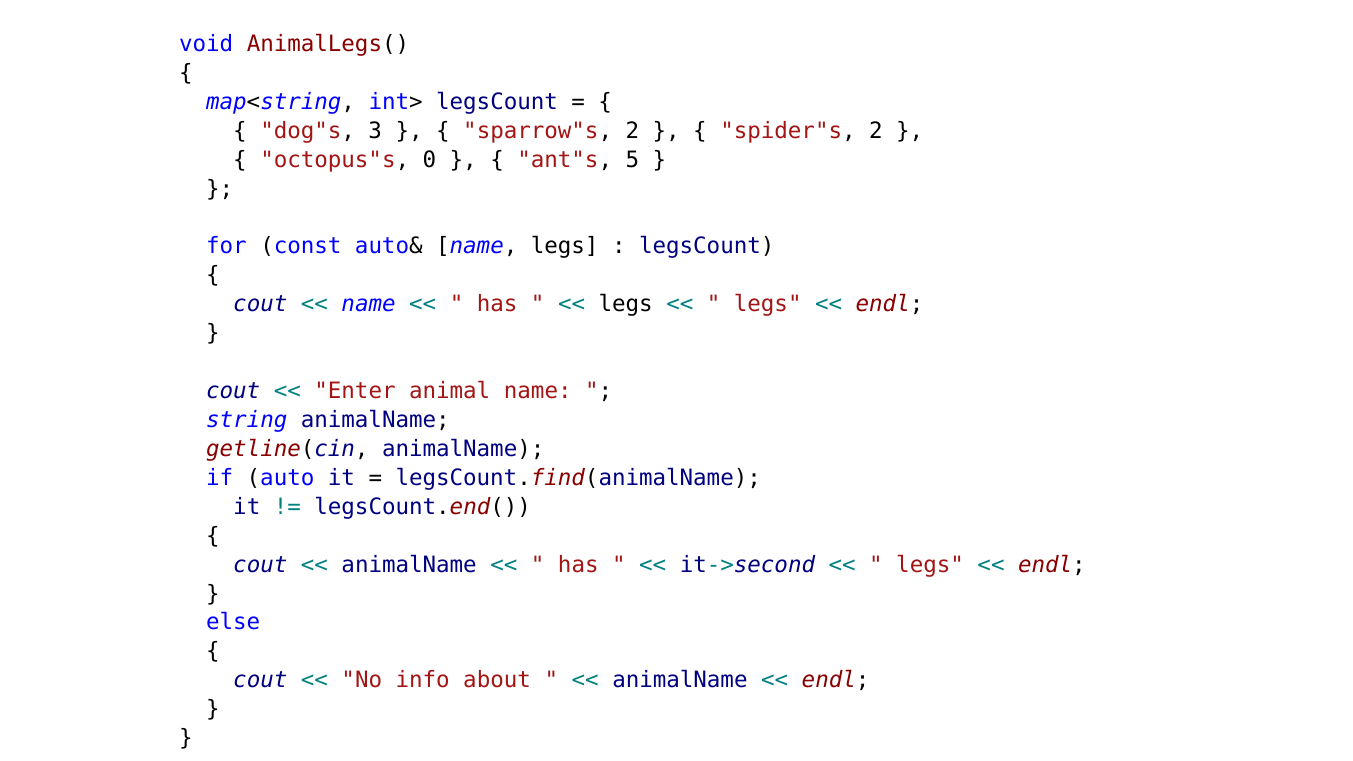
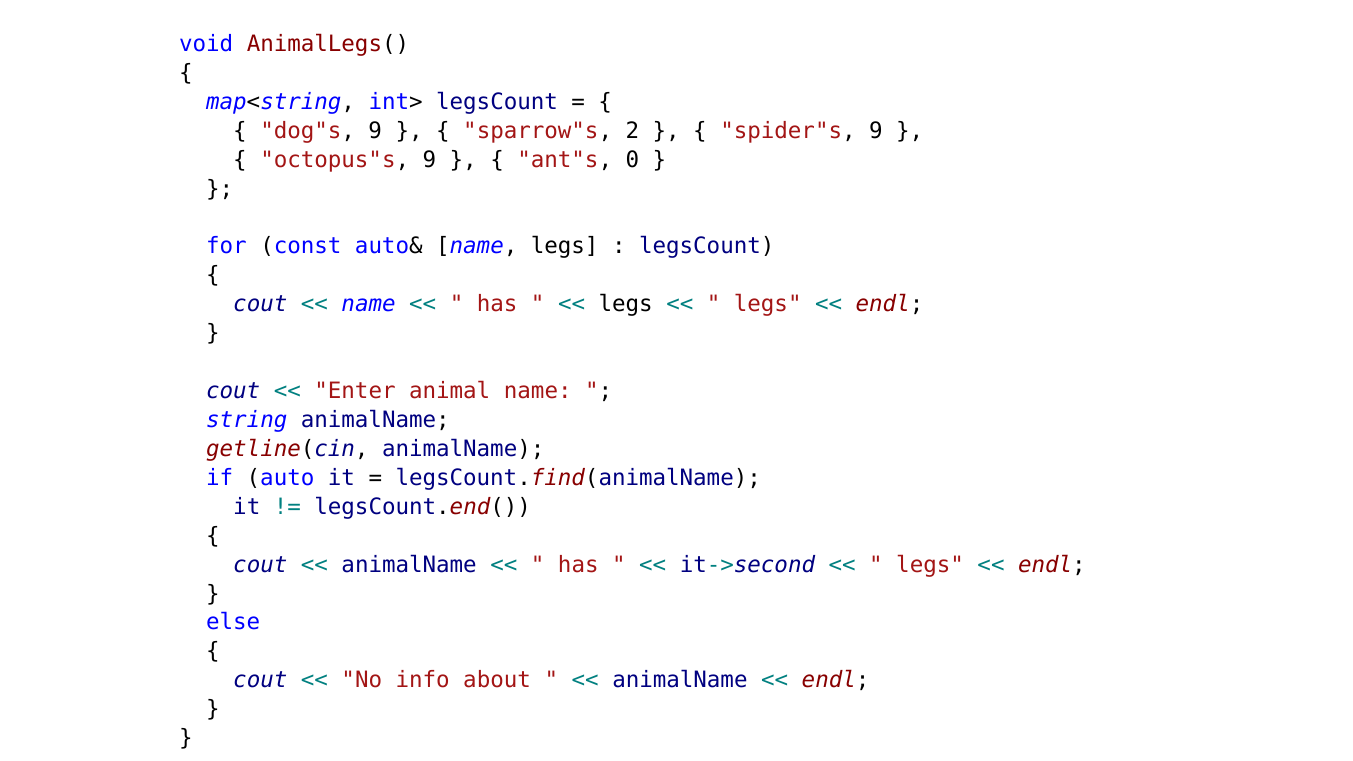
dog"s 3: 3 -> 9 (375, 131)
spider"s 2: 2 -> 9 (876, 131)
octopus"s 0: 0 -> 9 (429, 160)
5: 5 -> 0 (632, 160)
